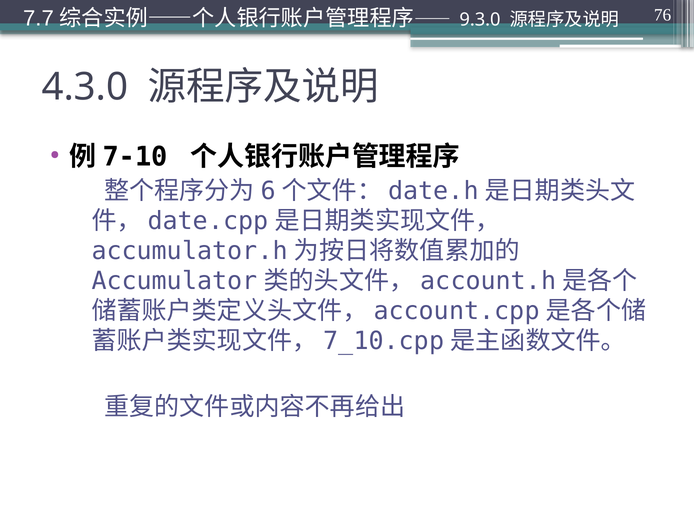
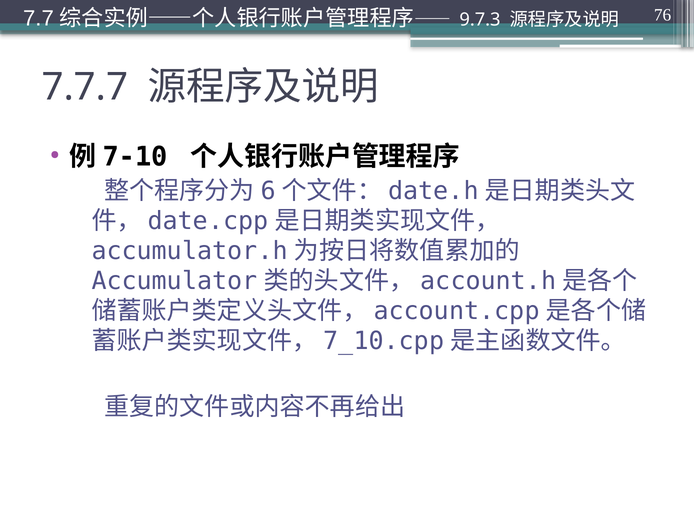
9.3.0: 9.3.0 -> 9.7.3 (480, 20)
4.3.0: 4.3.0 -> 7.7.7 (85, 87)
